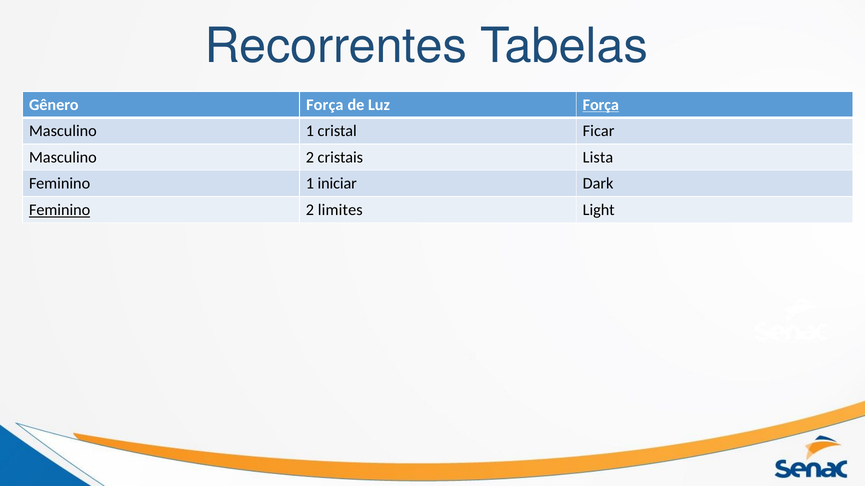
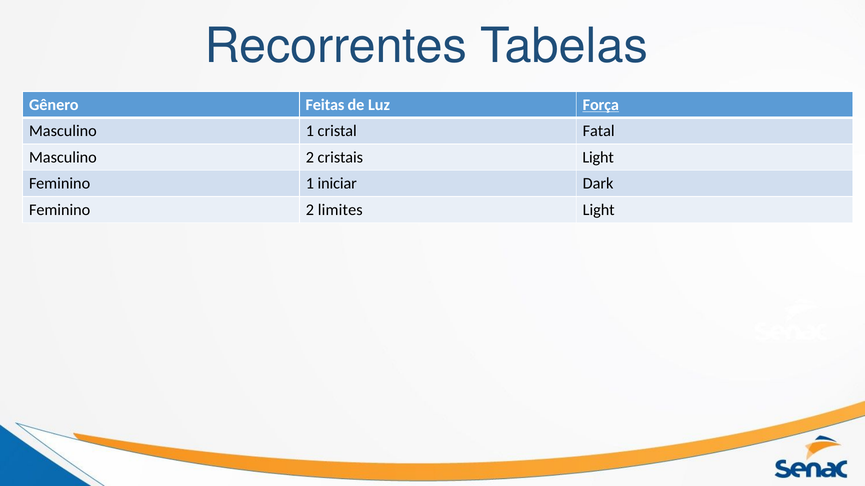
Gênero Força: Força -> Feitas (325, 105)
Ficar: Ficar -> Fatal (599, 131)
cristais Lista: Lista -> Light (598, 158)
Feminino underline: present -> none (60, 210)
